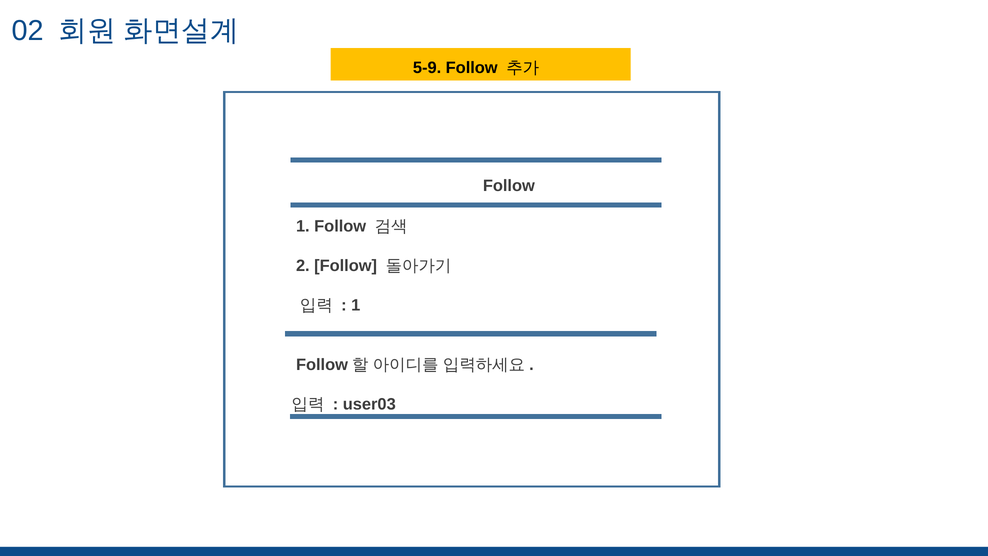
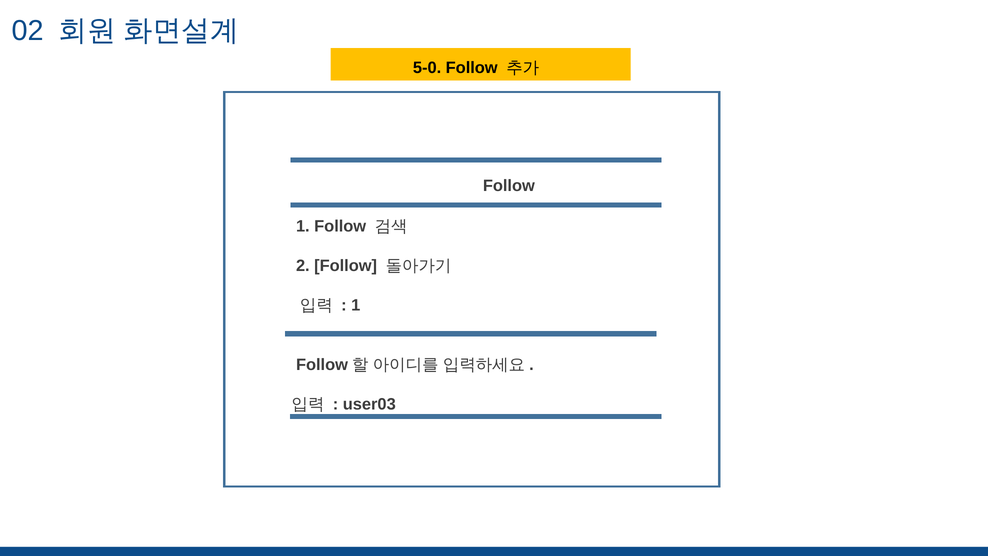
5-9: 5-9 -> 5-0 (427, 68)
